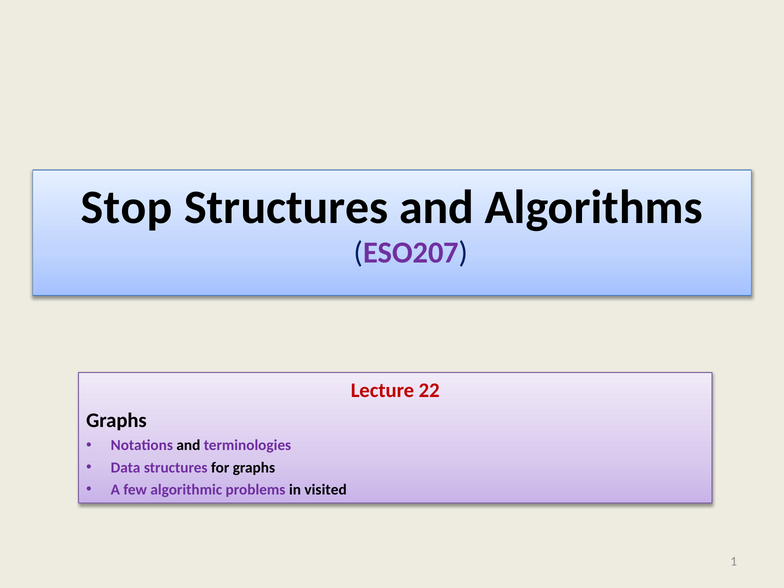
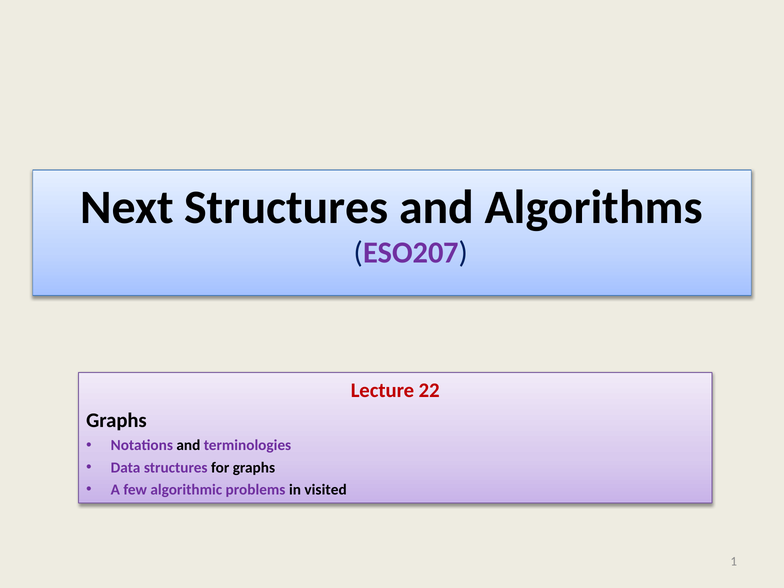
Stop: Stop -> Next (127, 207)
